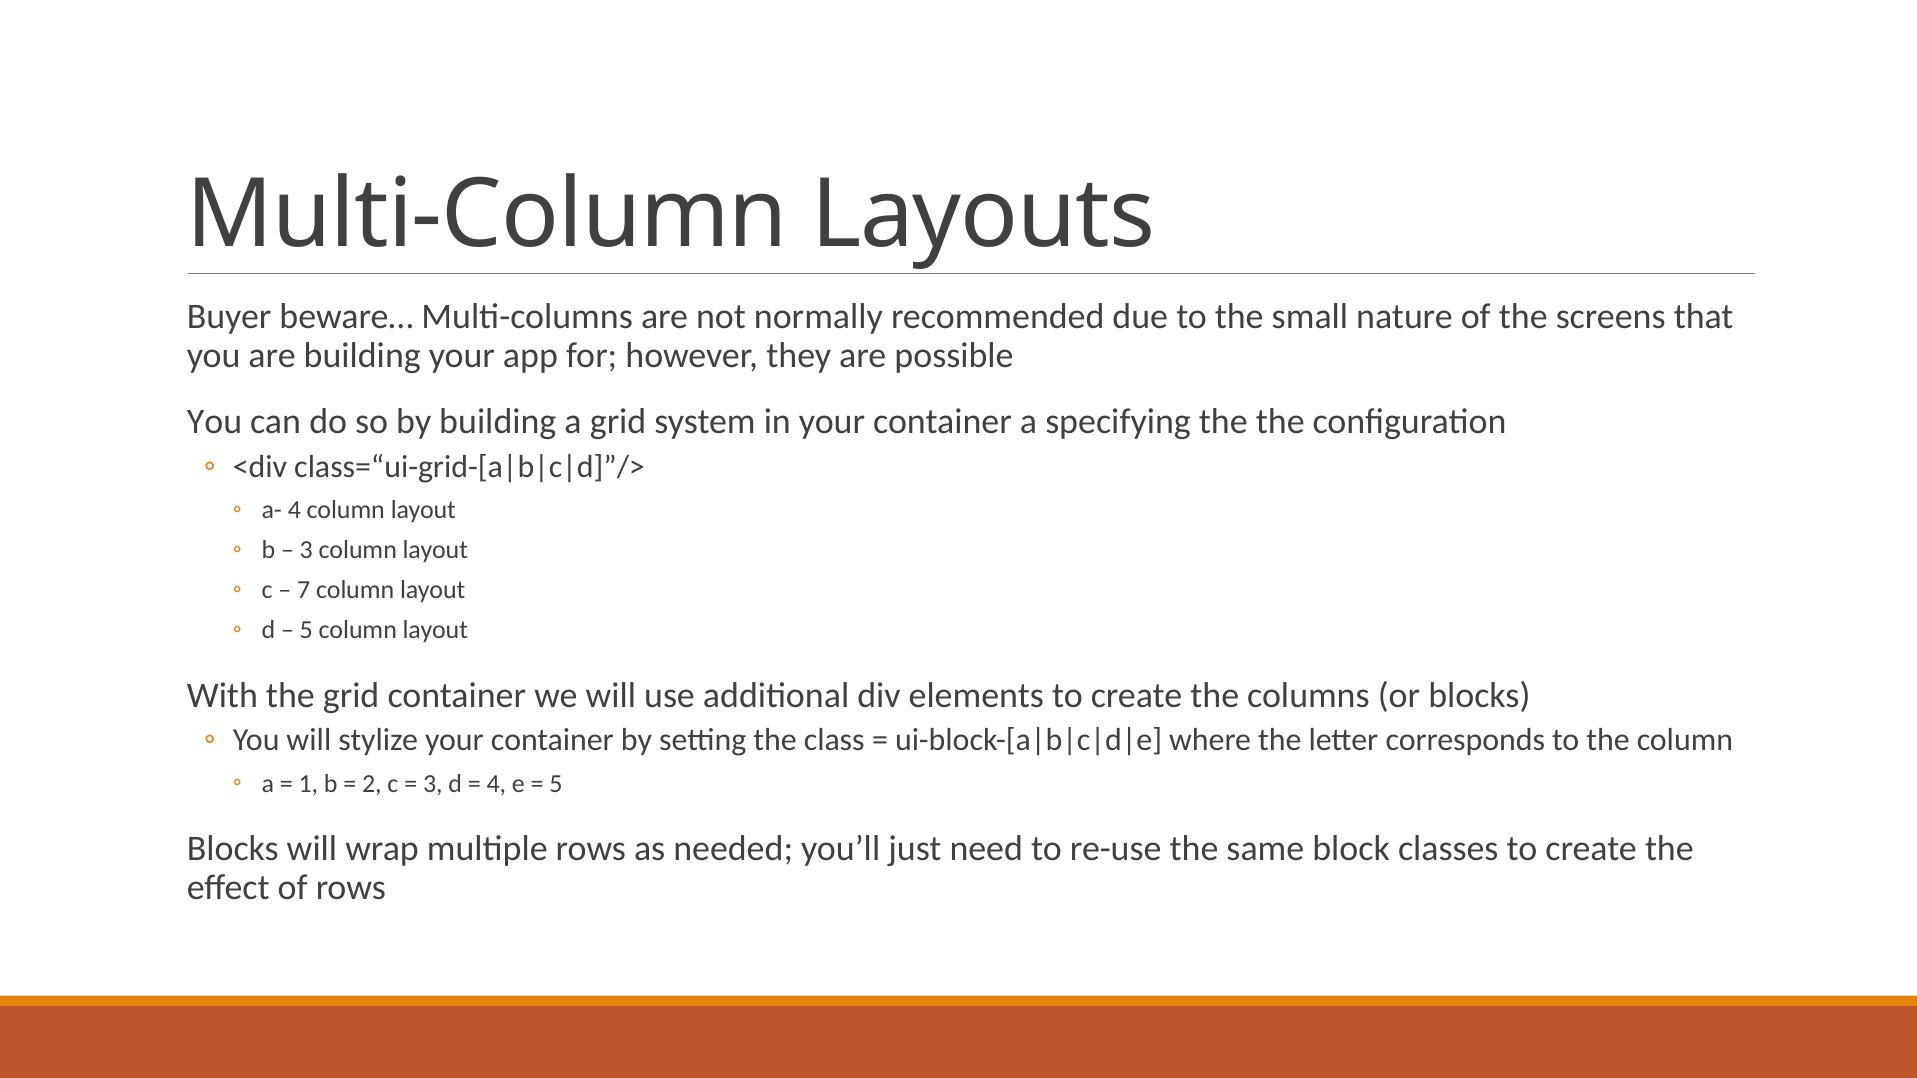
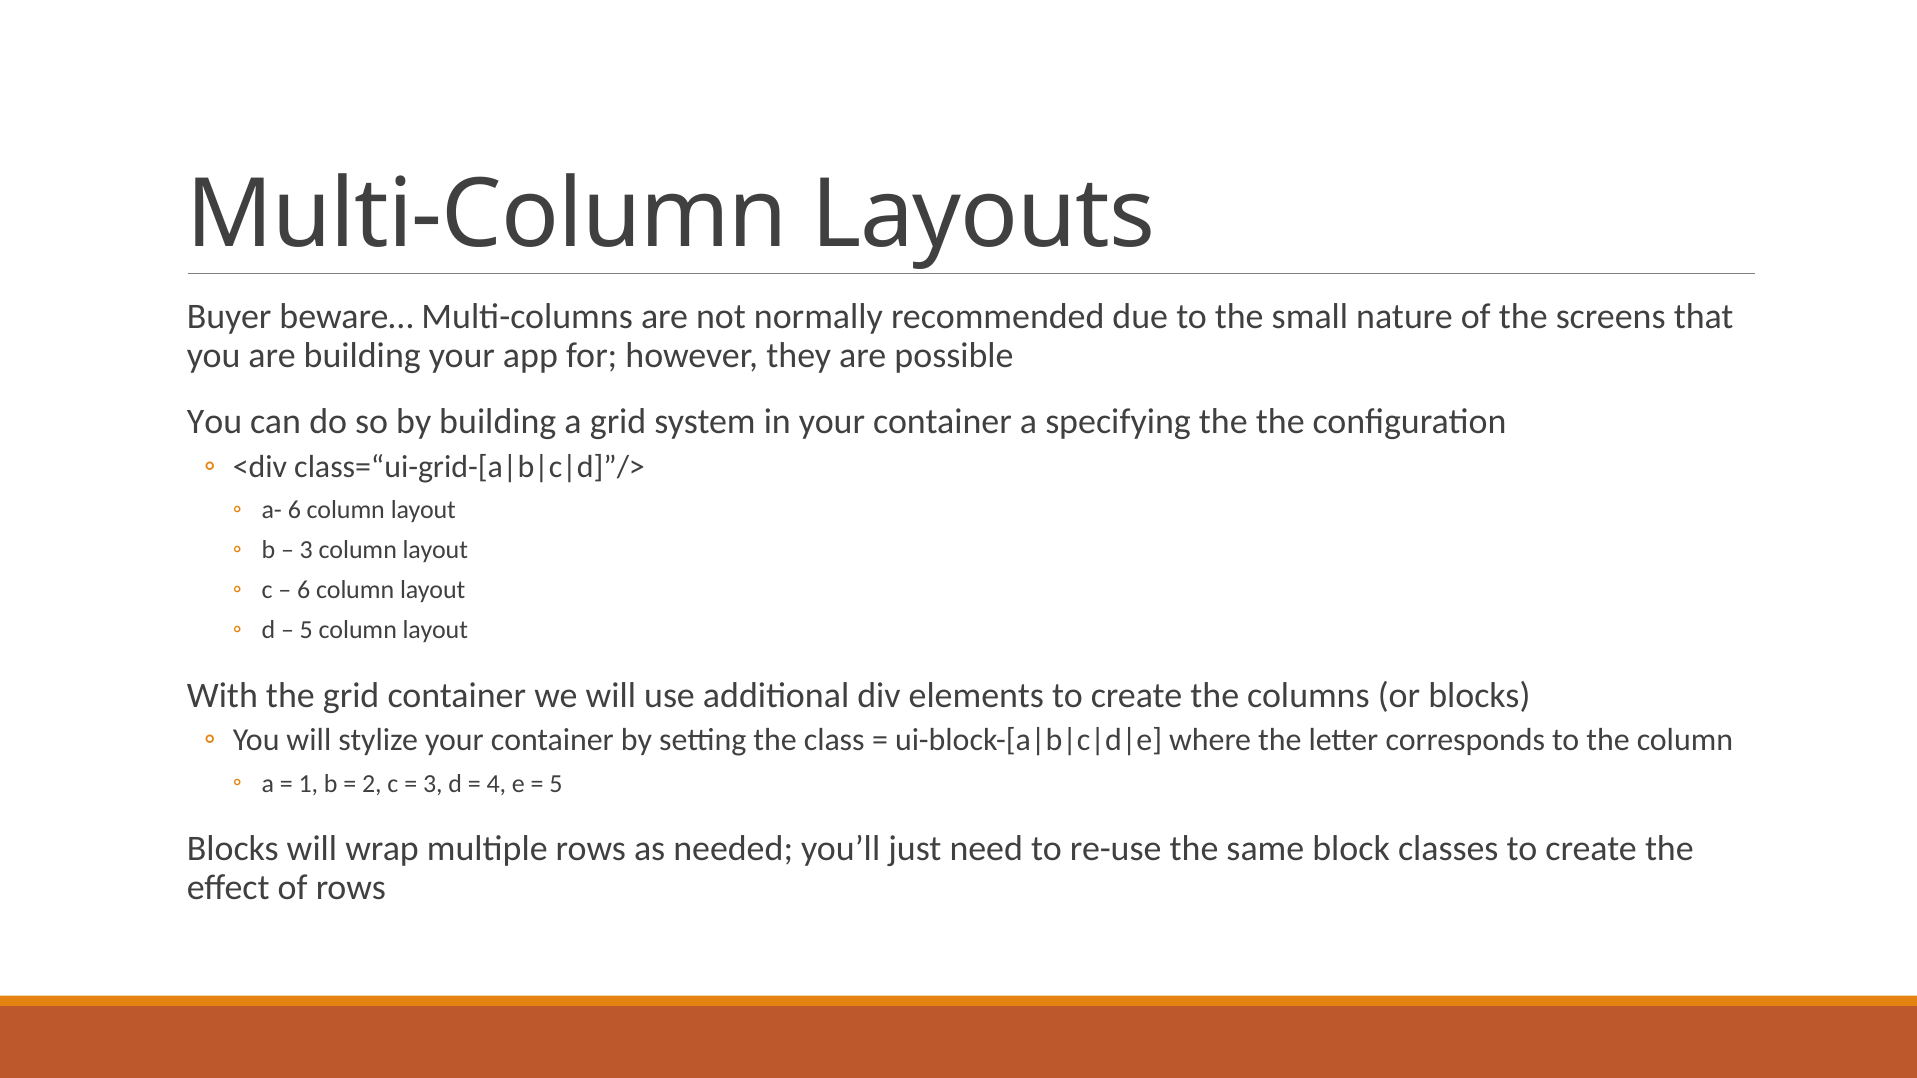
a- 4: 4 -> 6 (294, 510)
7: 7 -> 6 (304, 590)
